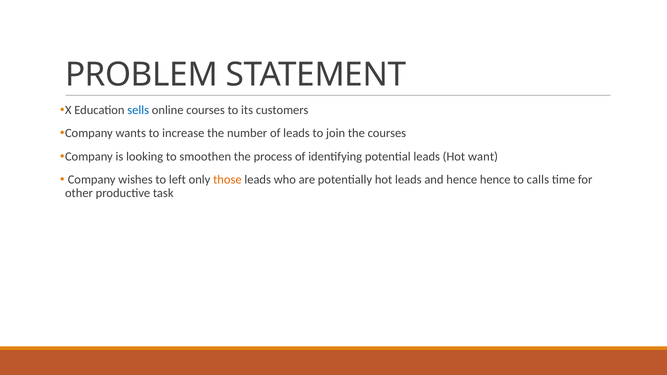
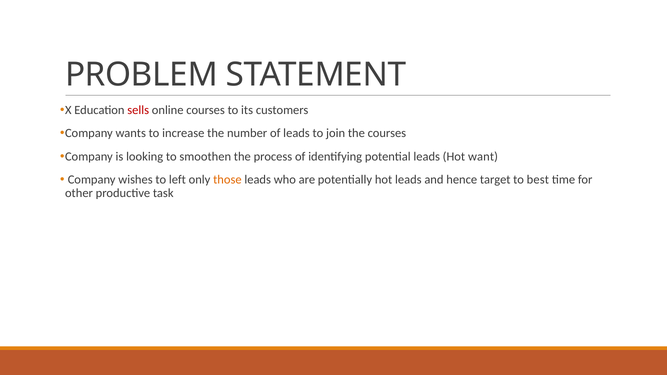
sells colour: blue -> red (138, 110)
hence hence: hence -> target (495, 180)
calls: calls -> best (538, 180)
